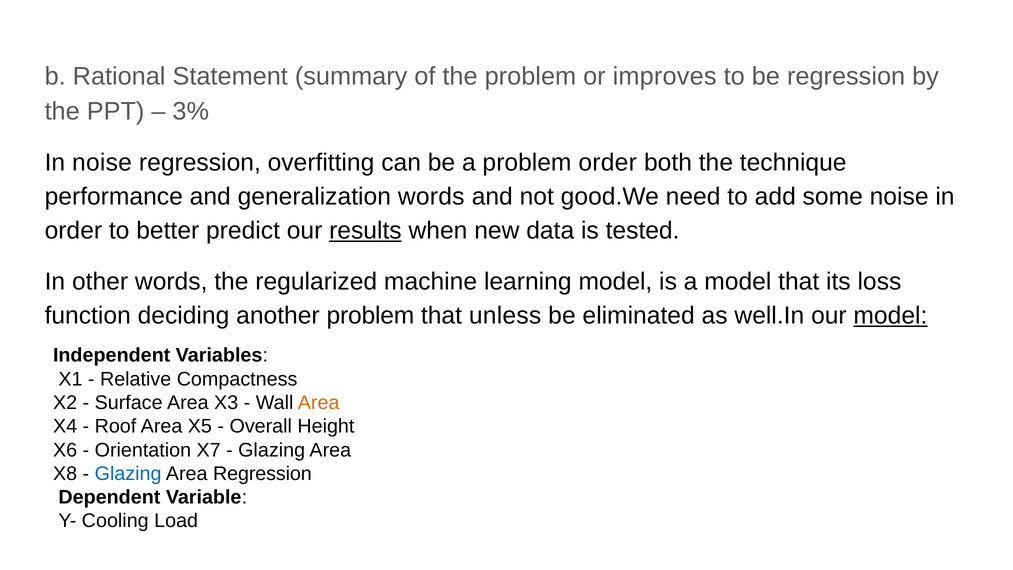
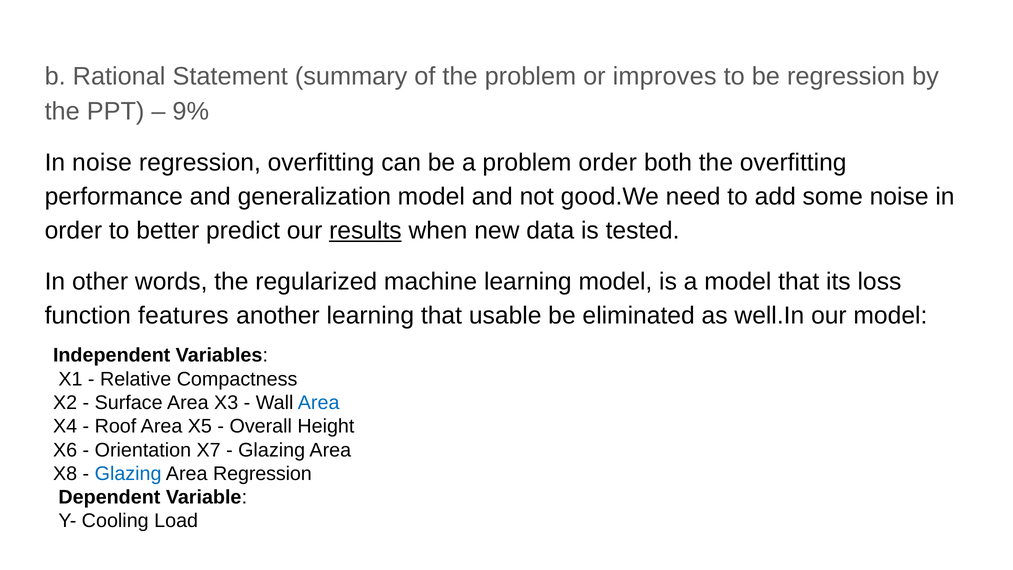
3%: 3% -> 9% (191, 111)
the technique: technique -> overfitting (793, 162)
generalization words: words -> model (431, 196)
deciding: deciding -> features (183, 315)
another problem: problem -> learning (370, 315)
unless: unless -> usable (505, 315)
model underline: present -> none (890, 315)
Area colour: orange -> blue (319, 403)
